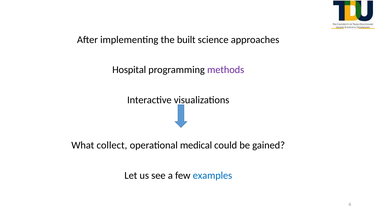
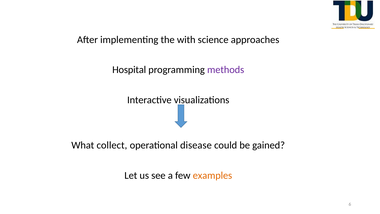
built: built -> with (186, 40)
medical: medical -> disease (196, 145)
examples colour: blue -> orange (212, 175)
